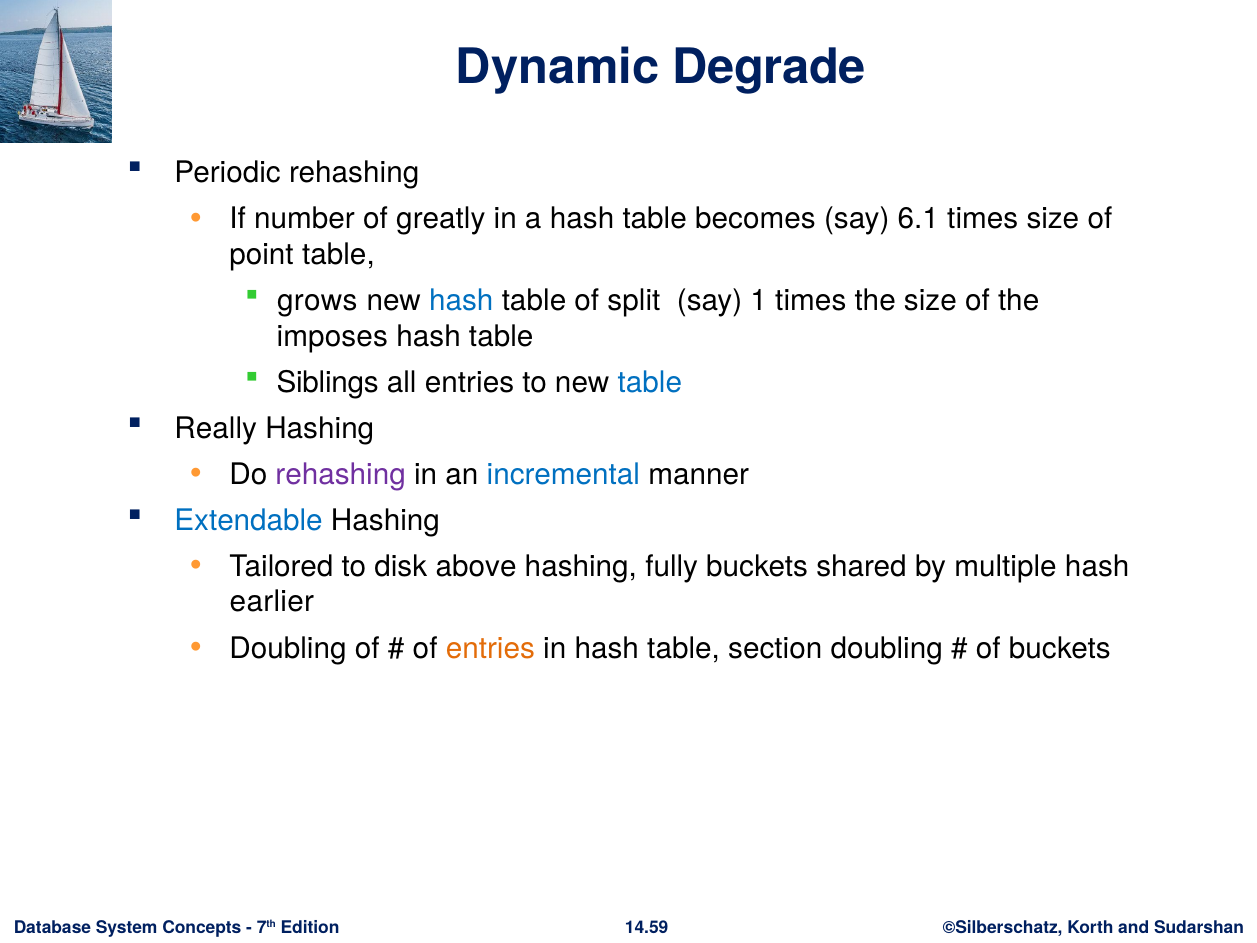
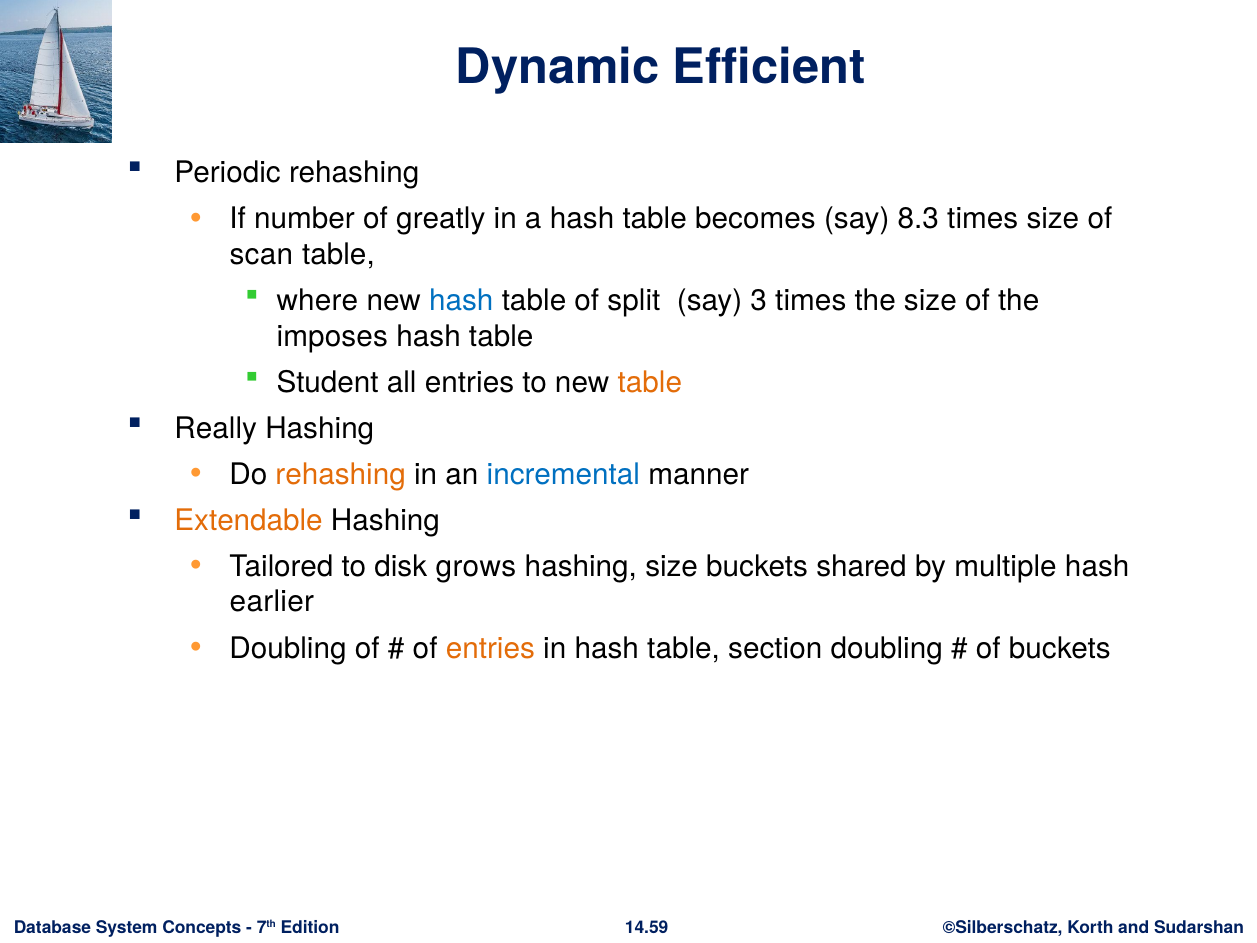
Degrade: Degrade -> Efficient (769, 68)
6.1: 6.1 -> 8.3 (918, 219)
point: point -> scan (261, 255)
grows: grows -> where (317, 301)
1: 1 -> 3 (759, 301)
Siblings: Siblings -> Student (328, 382)
table colour: blue -> orange (650, 382)
rehashing colour: purple -> orange (341, 474)
Extendable colour: blue -> orange (249, 520)
above: above -> grows (476, 566)
hashing fully: fully -> size (672, 566)
